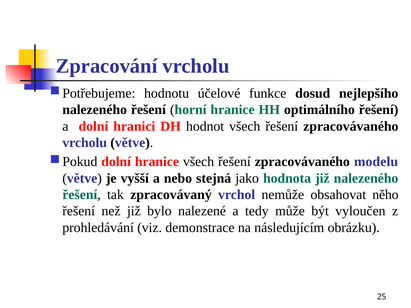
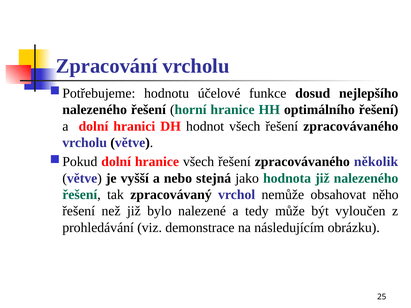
modelu: modelu -> několik (376, 162)
